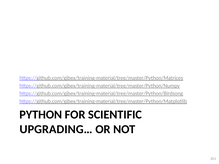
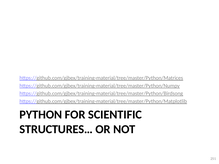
UPGRADING…: UPGRADING… -> STRUCTURES… (56, 129)
